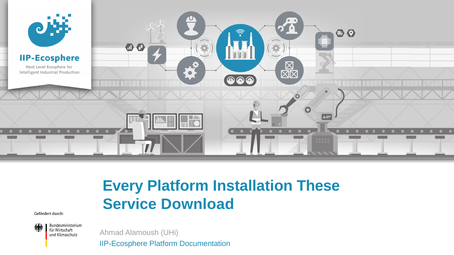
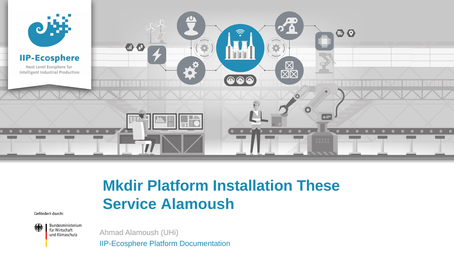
Every: Every -> Mkdir (123, 186)
Service Download: Download -> Alamoush (198, 204)
